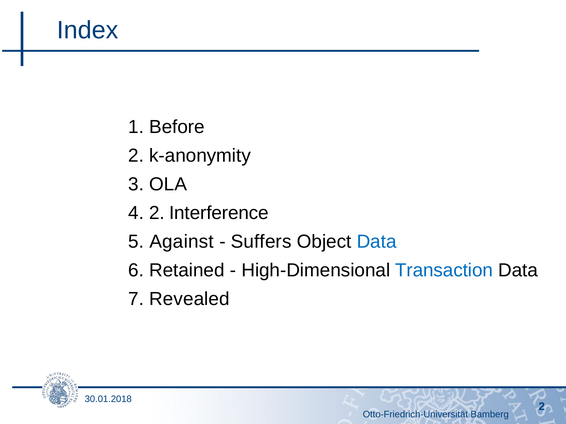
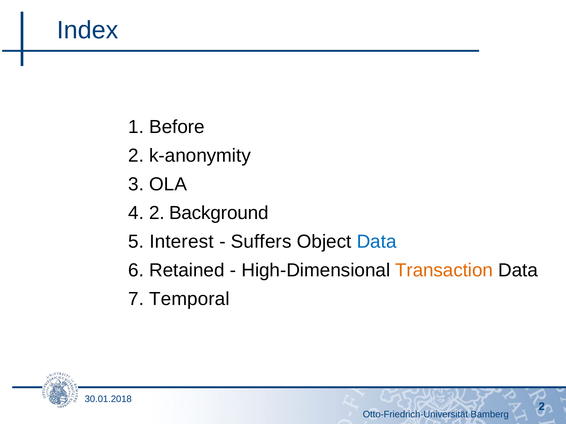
Interference: Interference -> Background (219, 213)
Against: Against -> Interest (182, 242)
Transaction colour: blue -> orange (444, 271)
Revealed: Revealed -> Temporal (189, 299)
